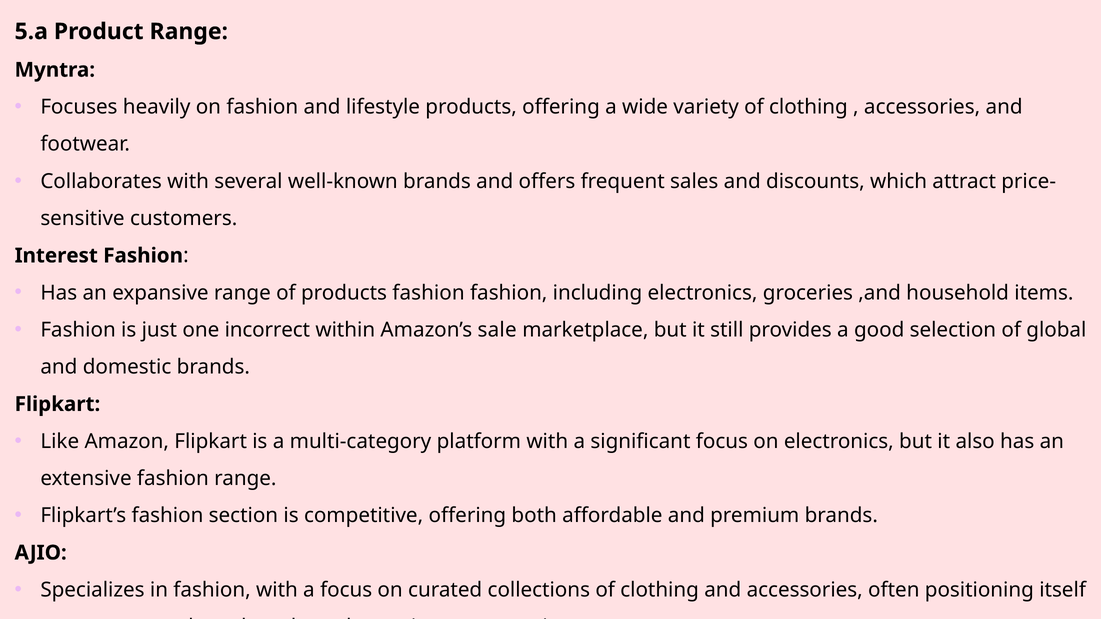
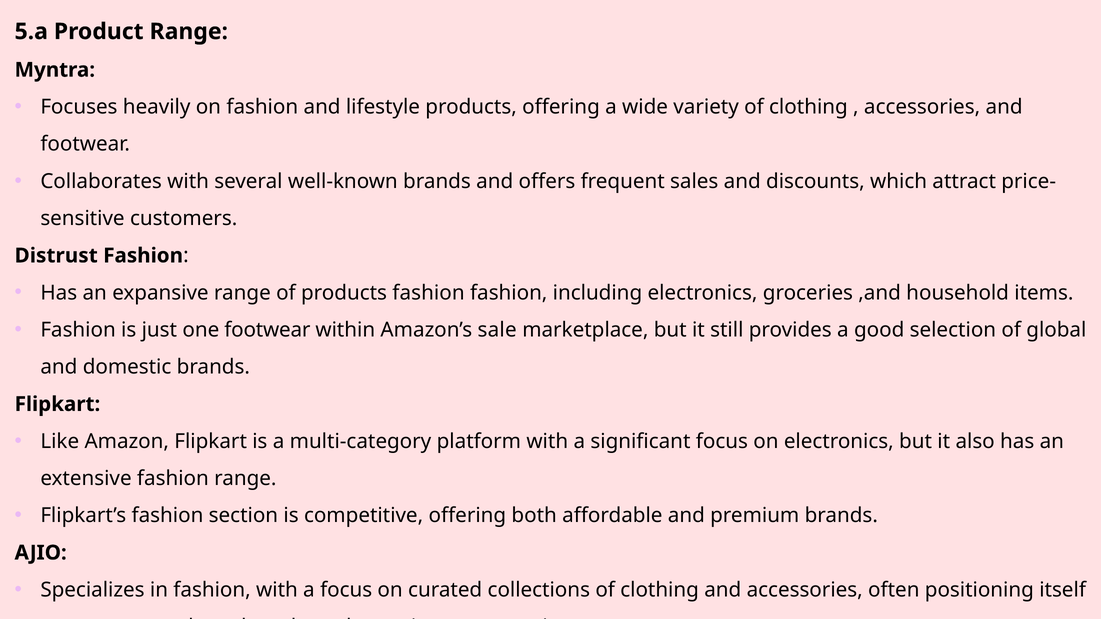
Interest: Interest -> Distrust (56, 256)
one incorrect: incorrect -> footwear (267, 330)
